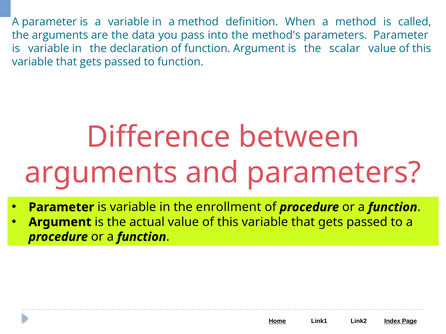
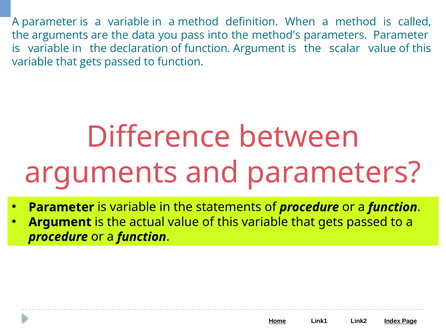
enrollment: enrollment -> statements (229, 207)
